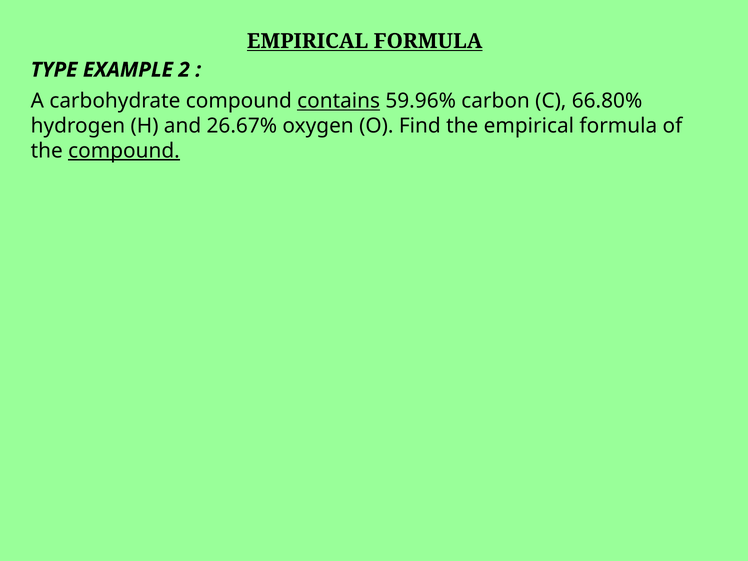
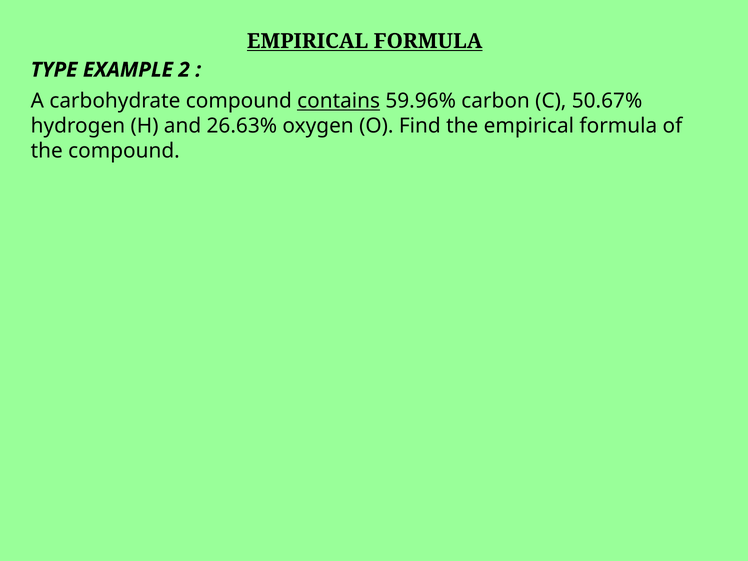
66.80%: 66.80% -> 50.67% (607, 101)
26.67%: 26.67% -> 26.63% (242, 126)
compound underline: present -> none (124, 151)
